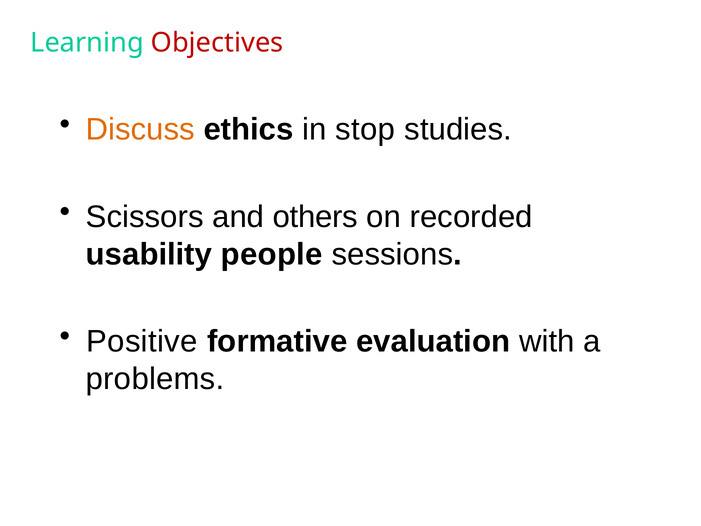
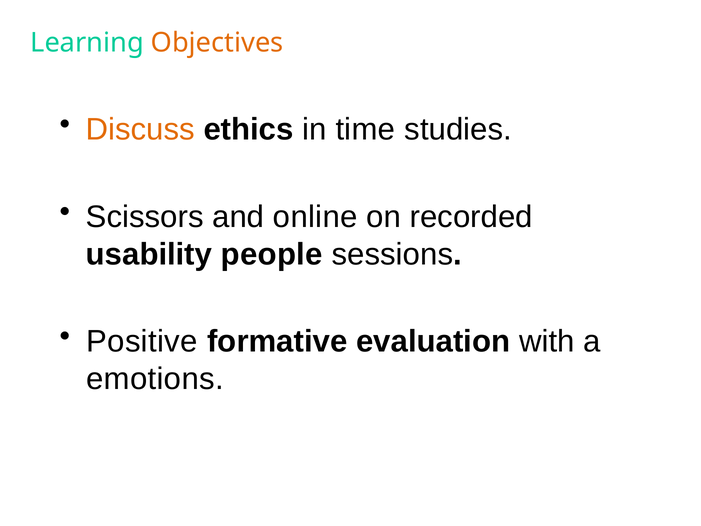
Objectives colour: red -> orange (217, 43)
stop: stop -> time (365, 130)
others: others -> online (315, 217)
problems: problems -> emotions (155, 379)
